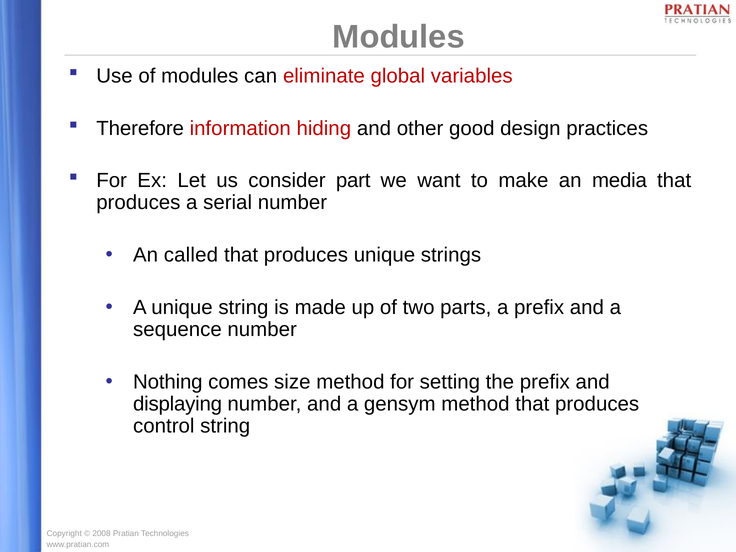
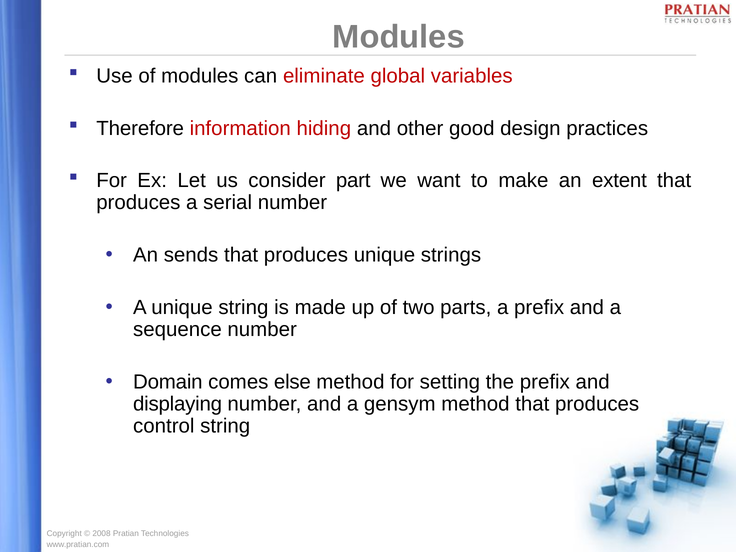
media: media -> extent (619, 181)
called: called -> sends (191, 255)
Nothing: Nothing -> Domain (168, 382)
size: size -> else (292, 382)
